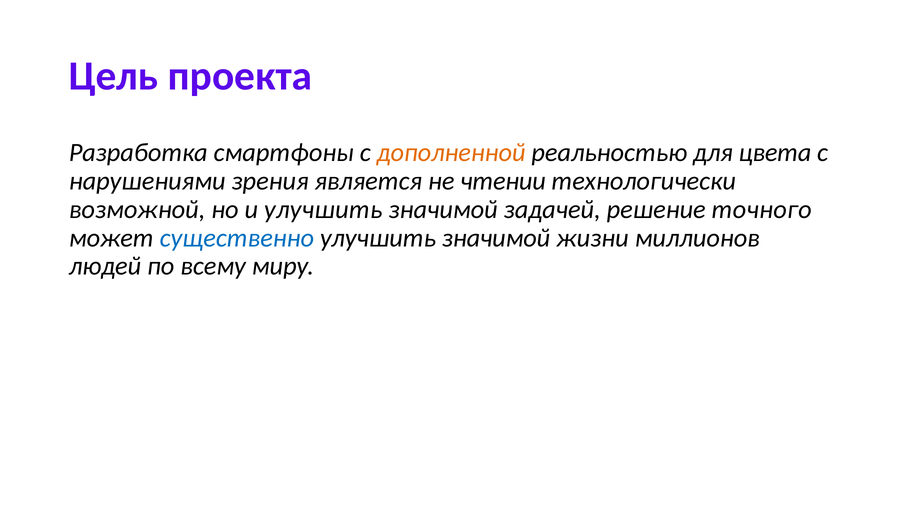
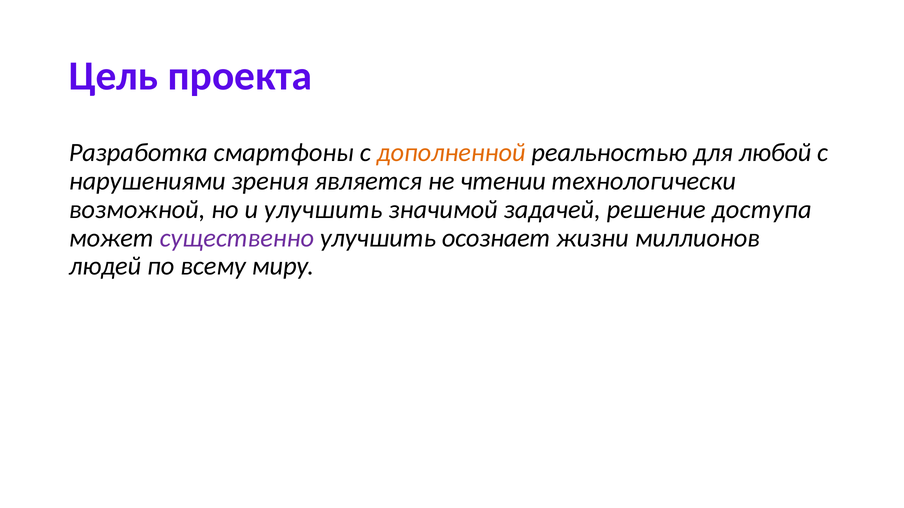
цвета: цвета -> любой (775, 153)
точного: точного -> доступа (762, 210)
существенно colour: blue -> purple (237, 238)
значимой: значимой -> осознает (496, 238)
